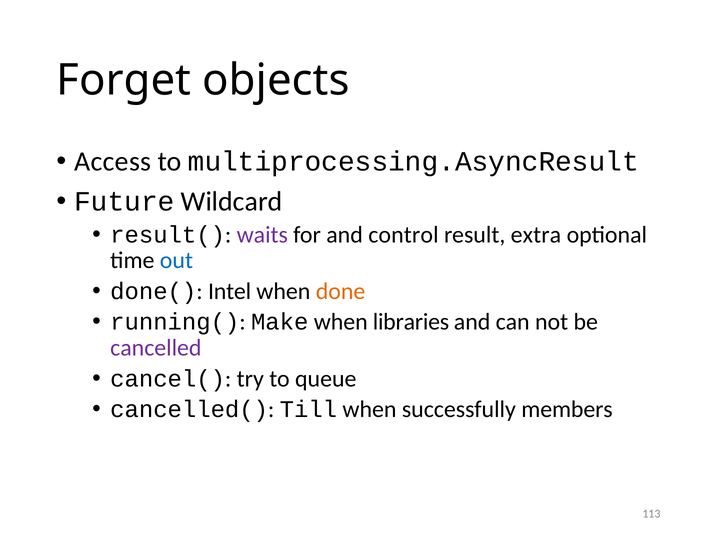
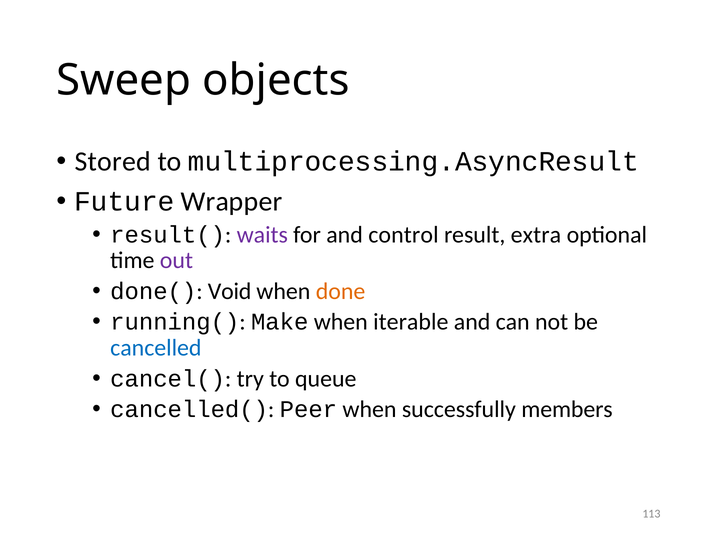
Forget: Forget -> Sweep (124, 80)
Access: Access -> Stored (113, 162)
Wildcard: Wildcard -> Wrapper (231, 202)
out colour: blue -> purple (176, 260)
Intel: Intel -> Void (230, 291)
libraries: libraries -> iterable (411, 322)
cancelled colour: purple -> blue (156, 348)
Till: Till -> Peer (308, 409)
